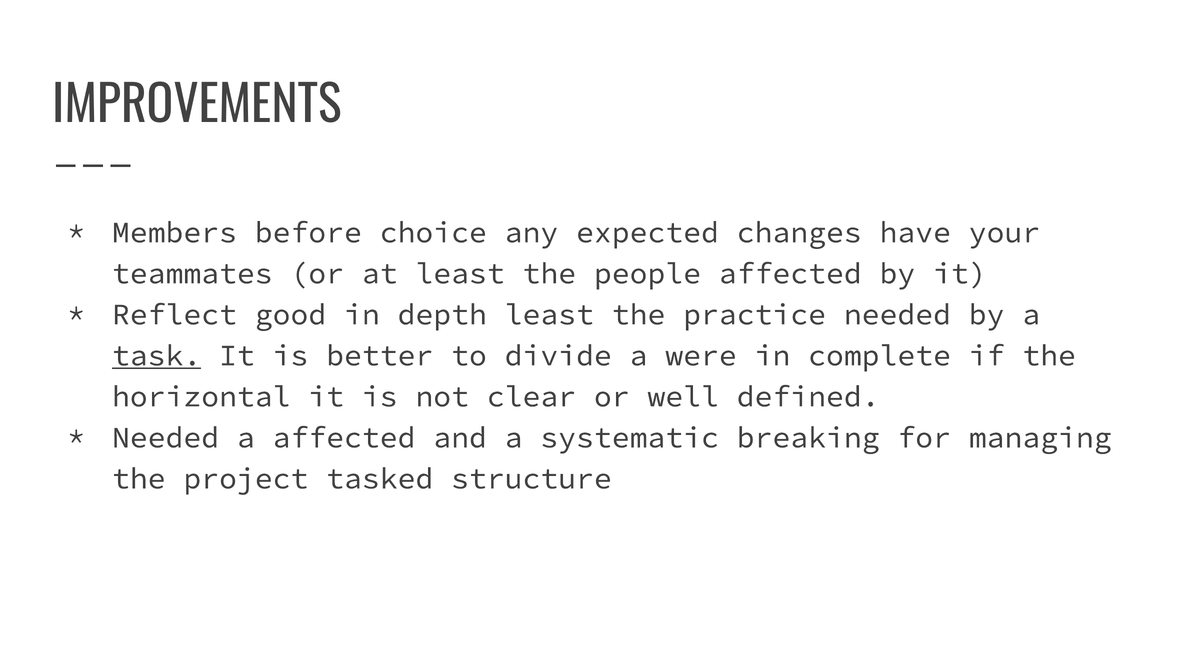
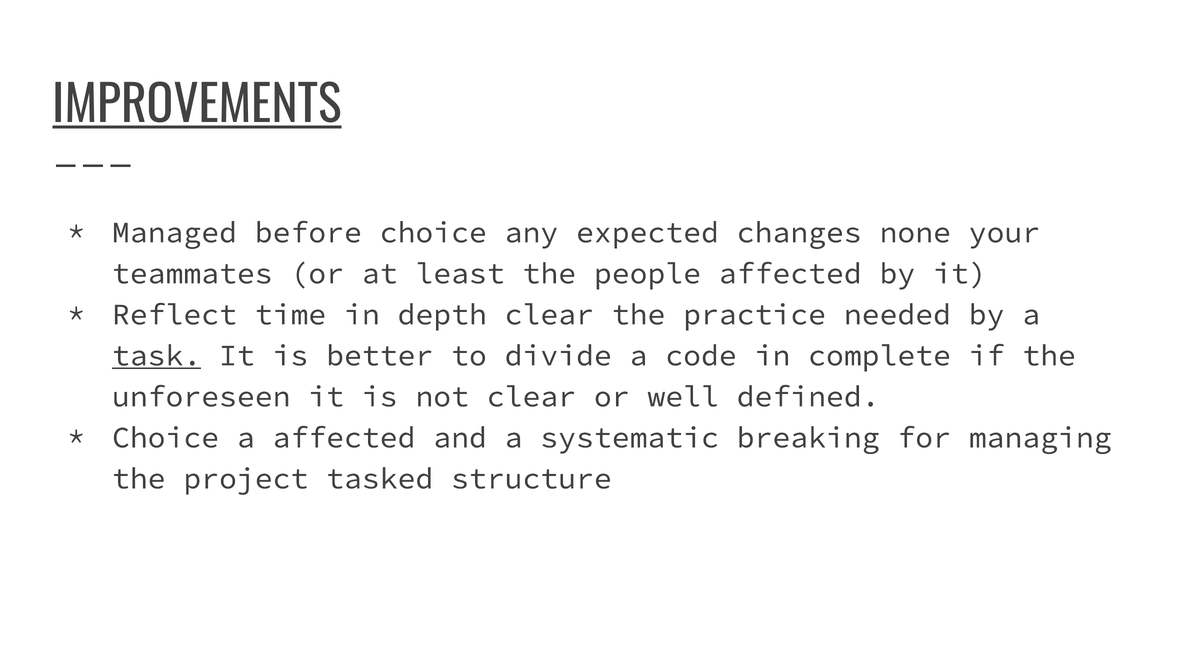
IMPROVEMENTS underline: none -> present (197, 106)
Members: Members -> Managed (174, 233)
have: have -> none (915, 233)
good: good -> time (290, 315)
depth least: least -> clear (549, 315)
were: were -> code (701, 356)
horizontal: horizontal -> unforeseen (201, 397)
Needed: Needed -> Choice (166, 438)
